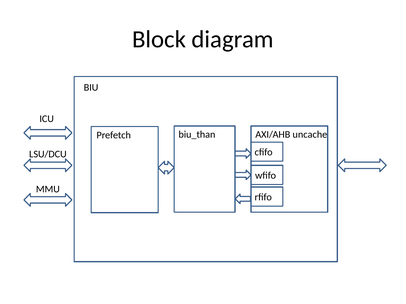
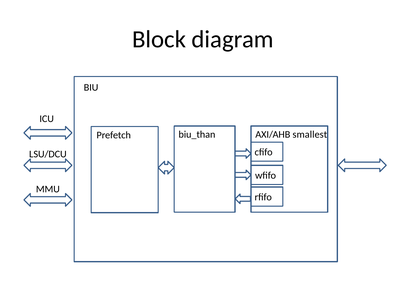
uncache: uncache -> smallest (310, 135)
